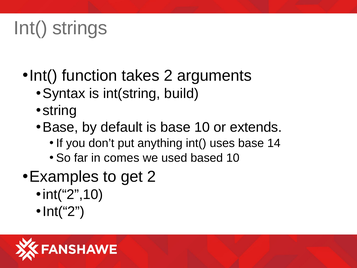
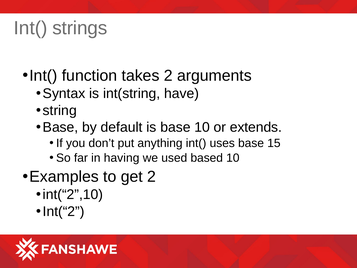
build: build -> have (182, 93)
14: 14 -> 15 (274, 143)
comes: comes -> having (122, 158)
